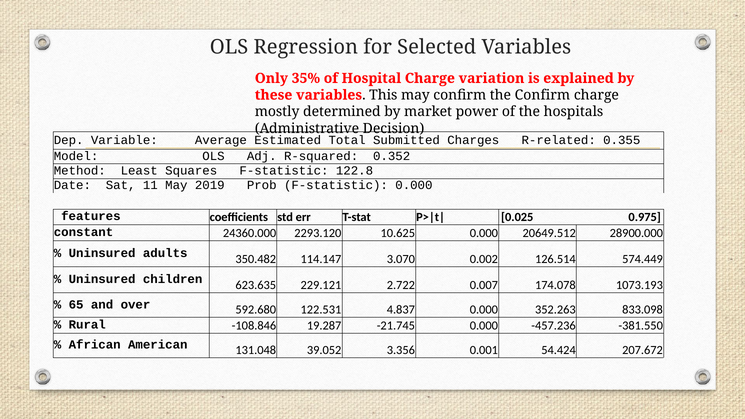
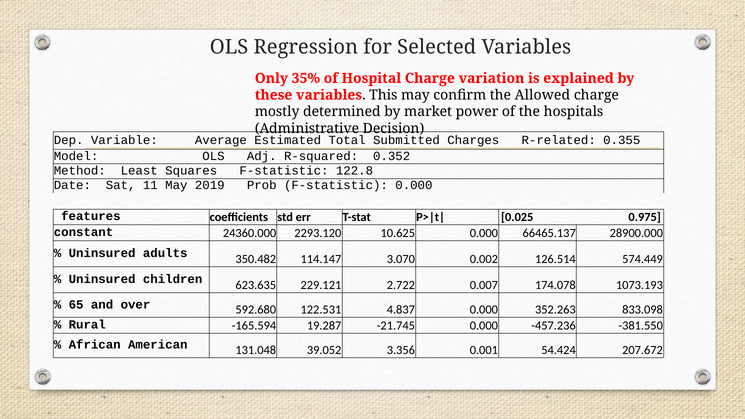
the Confirm: Confirm -> Allowed (542, 95)
20649.512: 20649.512 -> 66465.137 (549, 233)
-108.846: -108.846 -> -165.594 (254, 326)
